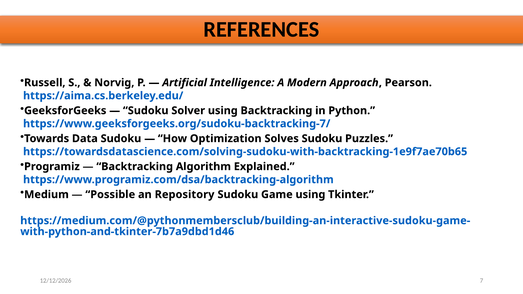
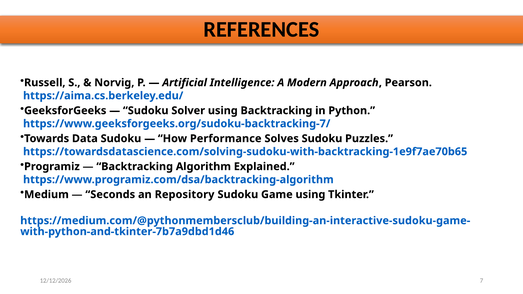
Optimization: Optimization -> Performance (226, 139)
Possible: Possible -> Seconds (110, 195)
